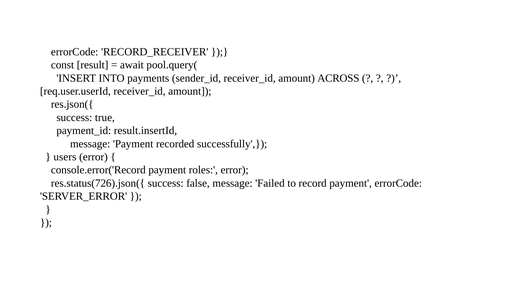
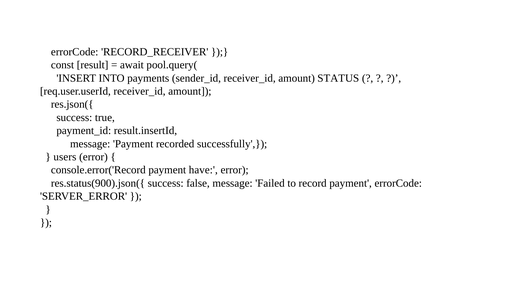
ACROSS: ACROSS -> STATUS (338, 78)
roles: roles -> have (203, 170)
res.status(726).json({: res.status(726).json({ -> res.status(900).json({ (98, 183)
